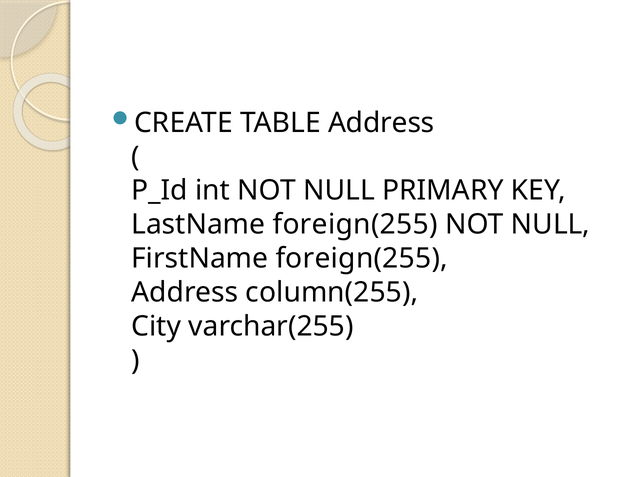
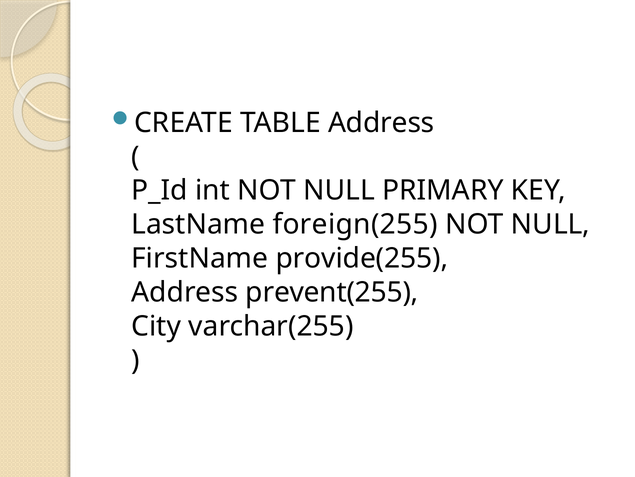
FirstName foreign(255: foreign(255 -> provide(255 (362, 258)
column(255: column(255 -> prevent(255 (332, 292)
